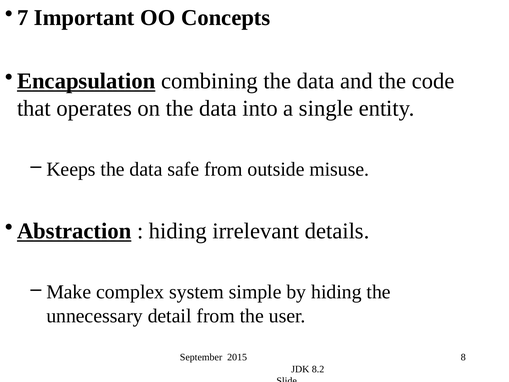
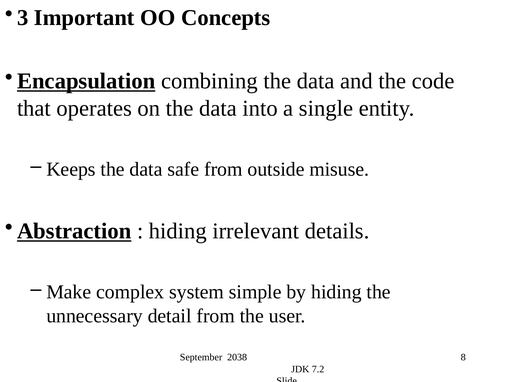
7: 7 -> 3 (23, 18)
2015: 2015 -> 2038 (237, 357)
8.2: 8.2 -> 7.2 (318, 369)
